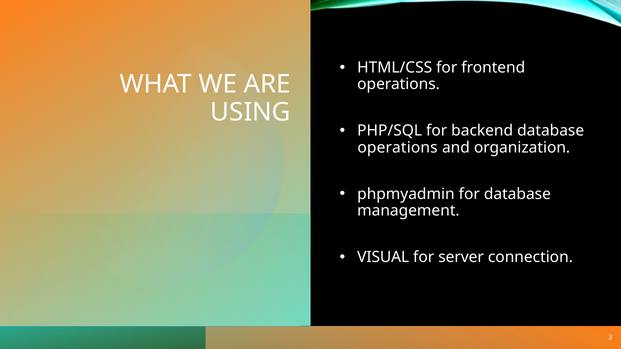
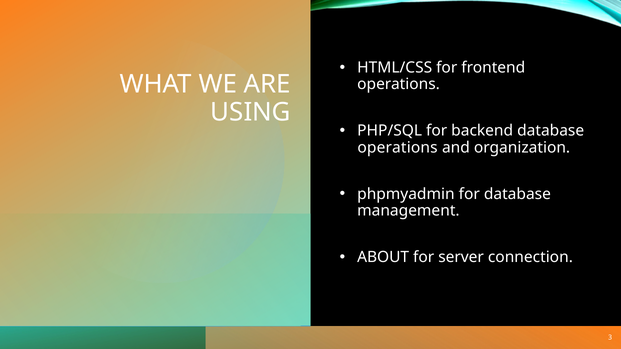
VISUAL: VISUAL -> ABOUT (383, 257)
